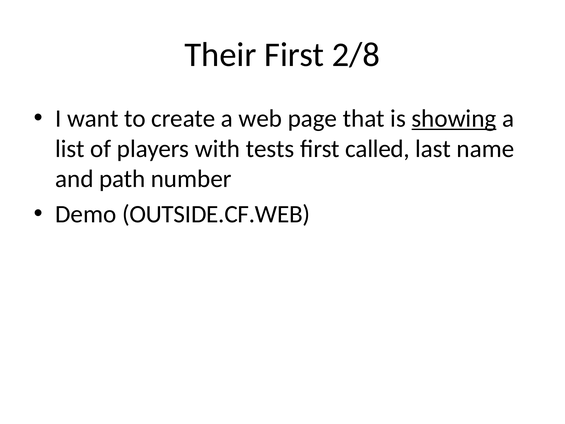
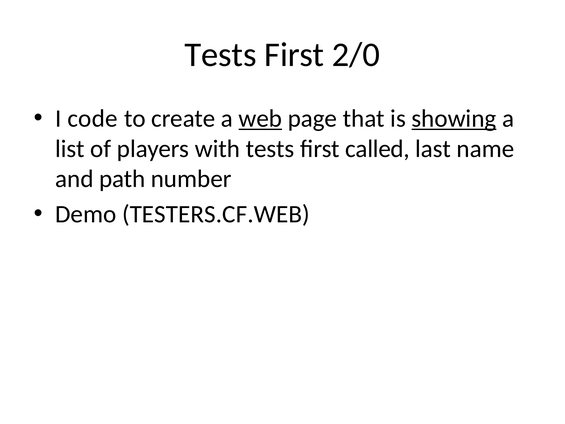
Their: Their -> Tests (221, 55)
2/8: 2/8 -> 2/0 (356, 55)
want: want -> code (93, 119)
web underline: none -> present (260, 119)
OUTSIDE.CF.WEB: OUTSIDE.CF.WEB -> TESTERS.CF.WEB (216, 214)
